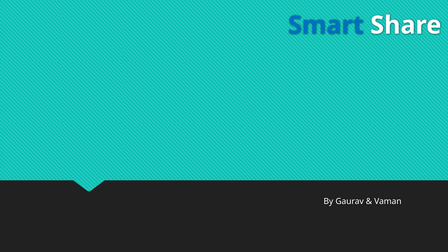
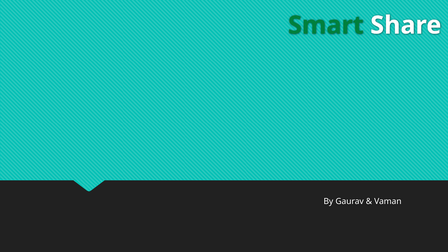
Smart colour: blue -> green (326, 25)
